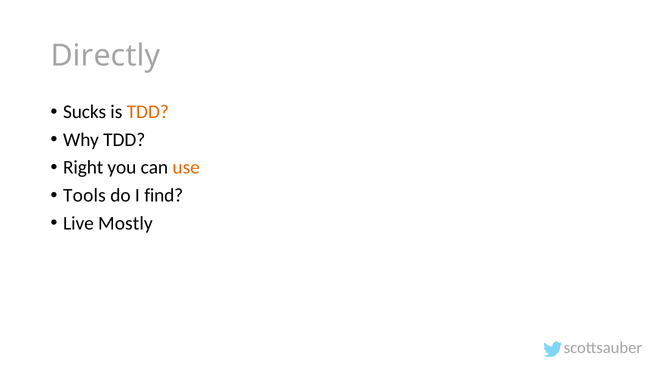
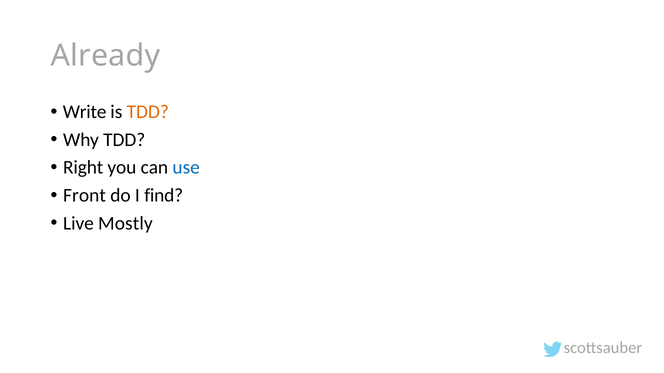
Directly: Directly -> Already (105, 56)
Sucks: Sucks -> Write (85, 112)
use colour: orange -> blue (186, 168)
Tools: Tools -> Front (84, 196)
